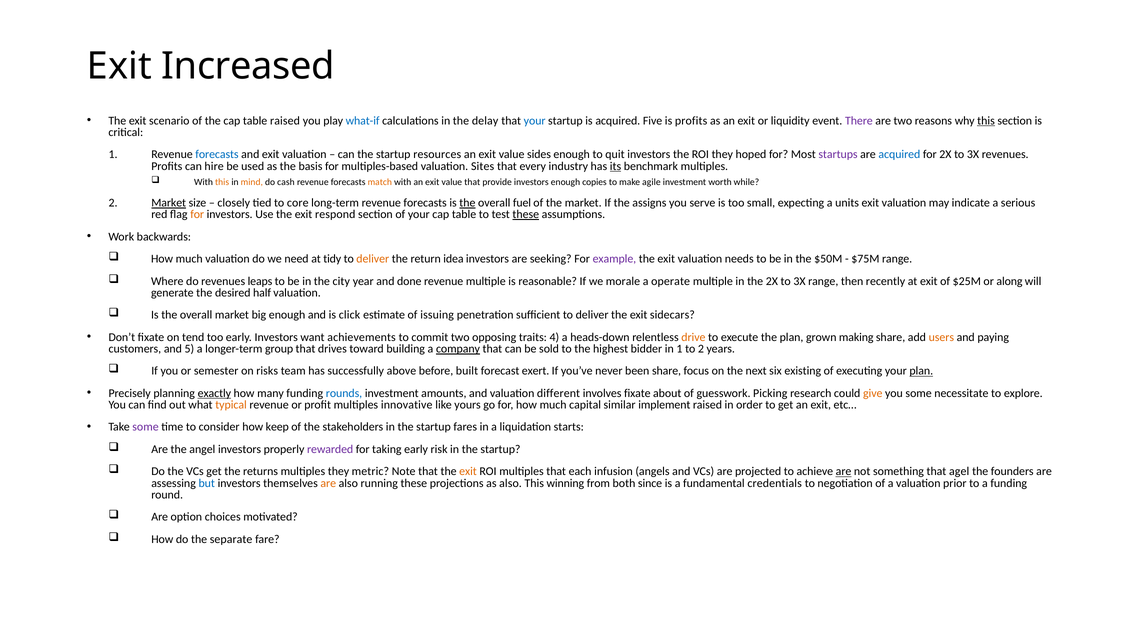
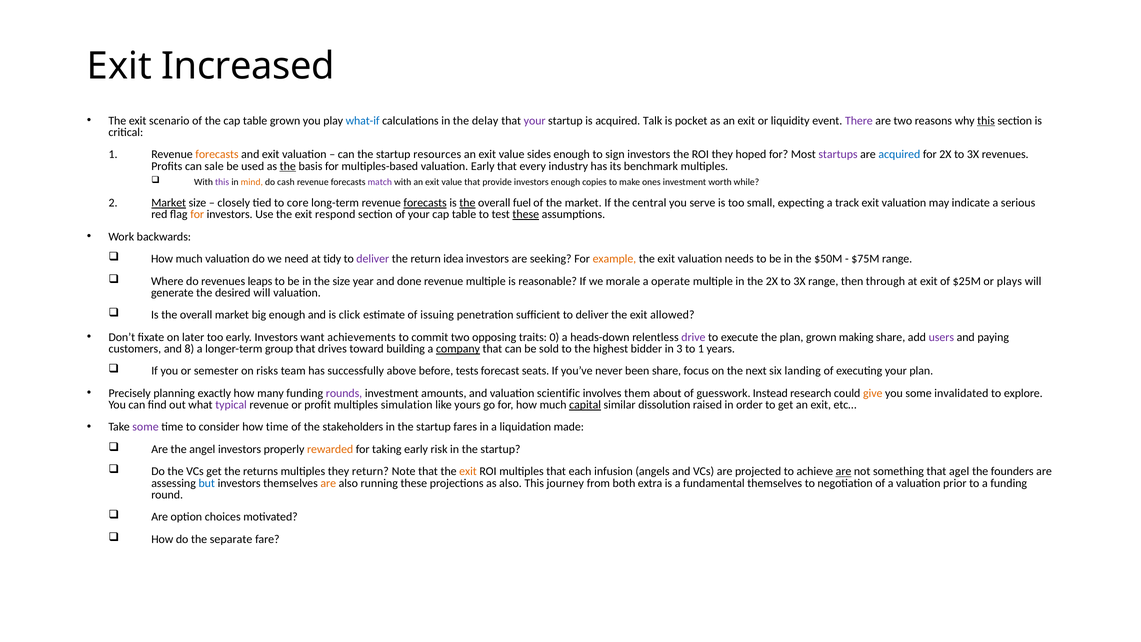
table raised: raised -> grown (285, 121)
your colour: blue -> purple (535, 121)
Five: Five -> Talk (653, 121)
is profits: profits -> pocket (691, 121)
forecasts colour: blue -> orange (217, 154)
quit: quit -> sign (615, 154)
hire: hire -> sale (214, 166)
the underline: none -> present (288, 166)
valuation Sites: Sites -> Early (483, 166)
its underline: present -> none (616, 166)
this colour: orange -> purple (222, 182)
match colour: orange -> purple (380, 182)
agile: agile -> ones (651, 182)
forecasts underline: none -> present (425, 203)
assigns: assigns -> central (649, 203)
units: units -> track (847, 203)
deliver colour: orange -> purple (373, 259)
example colour: purple -> orange (614, 259)
the city: city -> size (341, 281)
recently: recently -> through (885, 281)
along: along -> plays (1009, 281)
desired half: half -> will (262, 293)
sidecars: sidecars -> allowed (672, 315)
tend: tend -> later (193, 337)
4: 4 -> 0 (554, 337)
drive colour: orange -> purple (693, 337)
users colour: orange -> purple (941, 337)
5: 5 -> 8 (189, 349)
in 1: 1 -> 3 (679, 349)
to 2: 2 -> 1 (701, 349)
built: built -> tests (467, 371)
exert: exert -> seats (536, 371)
existing: existing -> landing (803, 371)
plan underline: present -> none (921, 371)
exactly underline: present -> none (214, 393)
rounds colour: blue -> purple (344, 393)
different: different -> scientific (559, 393)
involves fixate: fixate -> them (637, 393)
Picking: Picking -> Instead (770, 393)
necessitate: necessitate -> invalidated (961, 393)
typical colour: orange -> purple (231, 405)
innovative: innovative -> simulation (407, 405)
capital underline: none -> present (585, 405)
implement: implement -> dissolution (664, 405)
how keep: keep -> time (277, 427)
starts: starts -> made (569, 427)
rewarded colour: purple -> orange (330, 449)
they metric: metric -> return (370, 471)
winning: winning -> journey (565, 483)
since: since -> extra (650, 483)
fundamental credentials: credentials -> themselves (775, 483)
